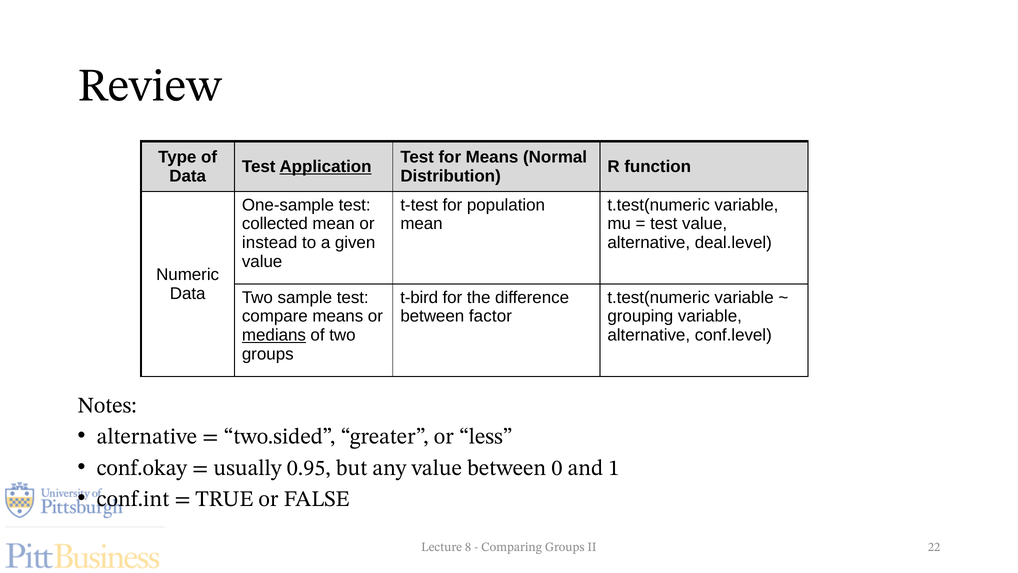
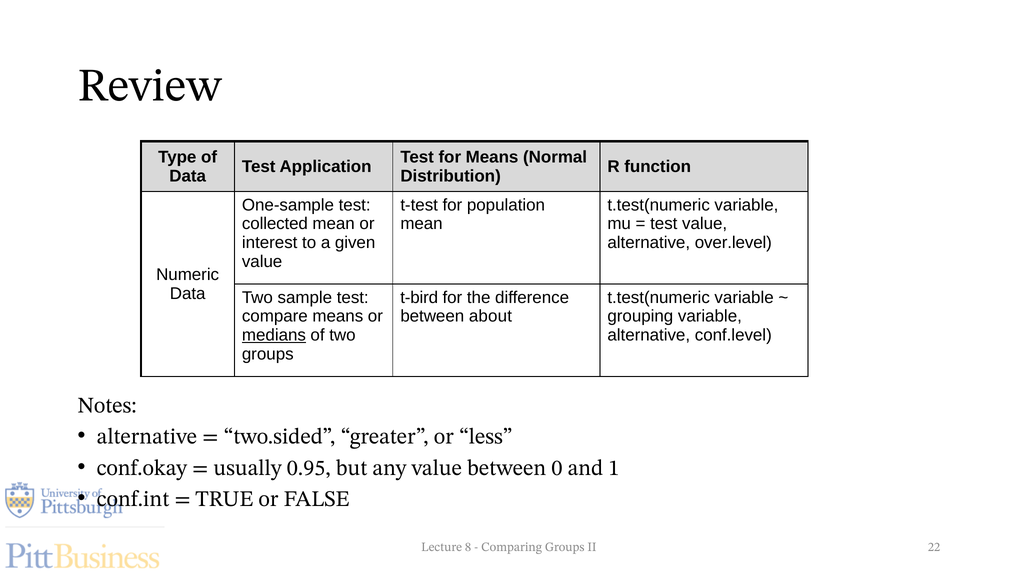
Application underline: present -> none (326, 166)
instead: instead -> interest (270, 243)
deal.level: deal.level -> over.level (733, 243)
factor: factor -> about (490, 316)
